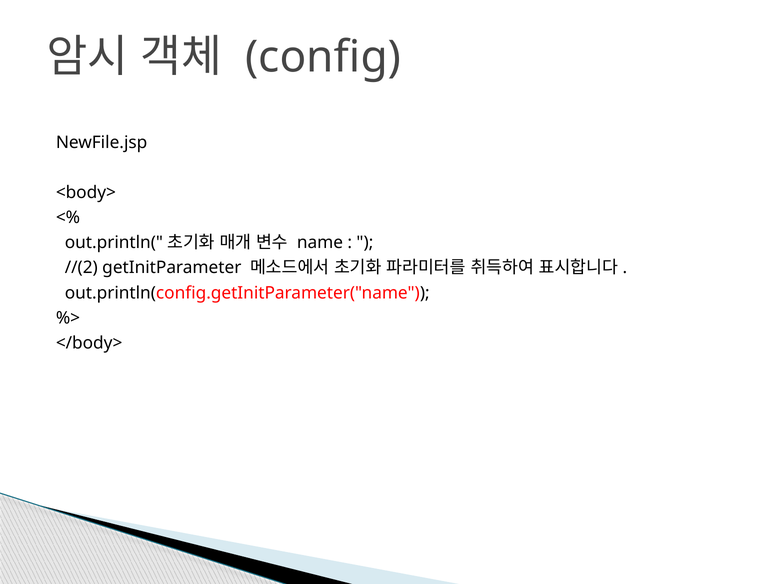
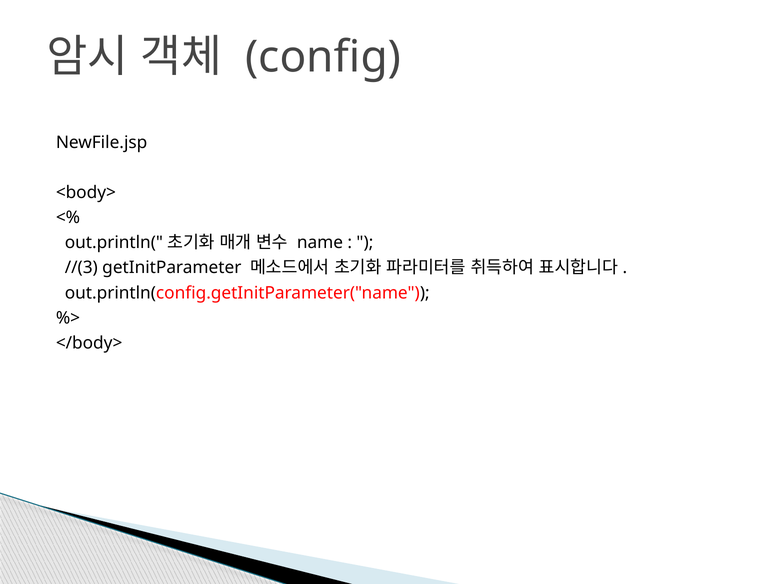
//(2: //(2 -> //(3 (81, 268)
